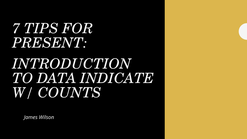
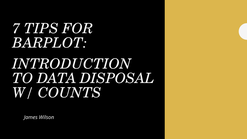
PRESENT: PRESENT -> BARPLOT (50, 43)
INDICATE: INDICATE -> DISPOSAL (117, 78)
